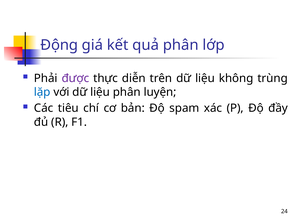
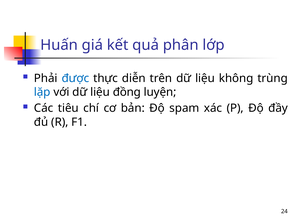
Động: Động -> Huấn (59, 45)
được colour: purple -> blue (75, 79)
liệu phân: phân -> đồng (127, 92)
